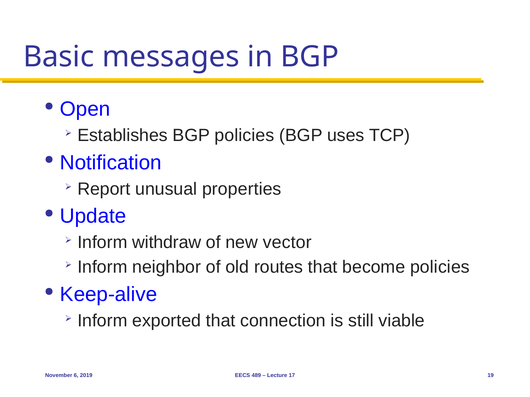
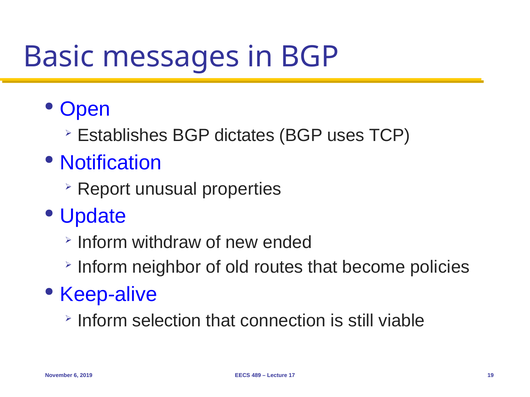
BGP policies: policies -> dictates (245, 136)
vector: vector -> ended (287, 243)
exported: exported -> selection (167, 321)
